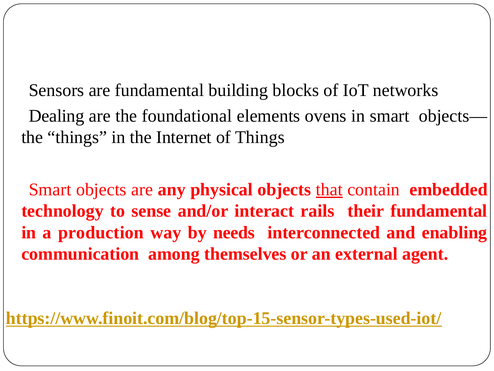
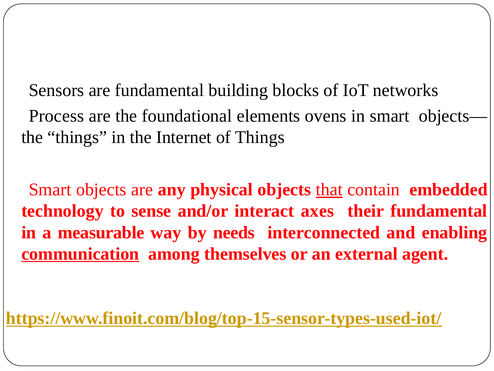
Dealing: Dealing -> Process (56, 116)
rails: rails -> axes (317, 211)
production: production -> measurable (101, 232)
communication underline: none -> present (80, 254)
